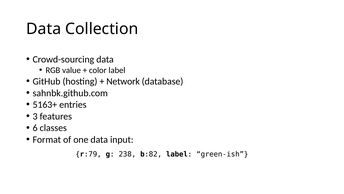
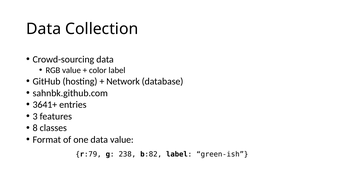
5163+: 5163+ -> 3641+ (45, 104)
6: 6 -> 8 (35, 128)
data input: input -> value (122, 139)
